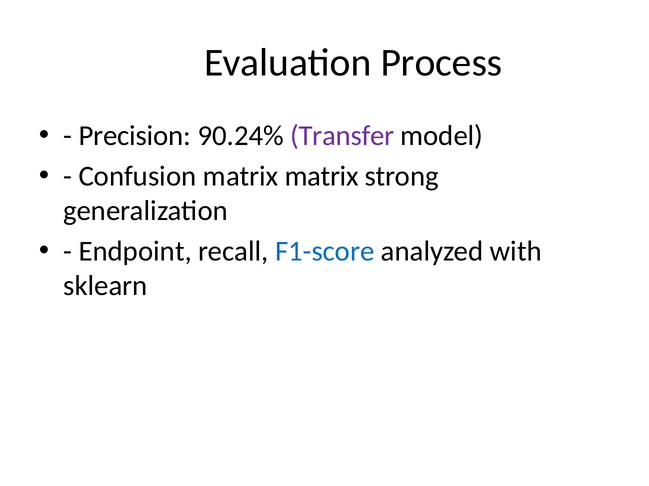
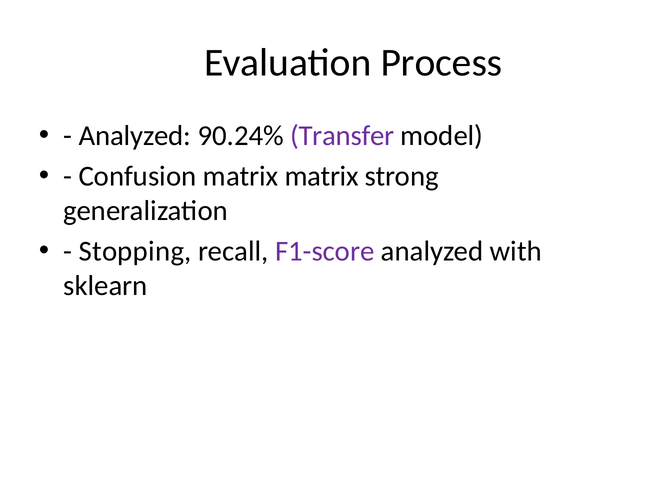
Precision: Precision -> Analyzed (135, 136)
Endpoint: Endpoint -> Stopping (135, 252)
F1-score colour: blue -> purple (325, 252)
